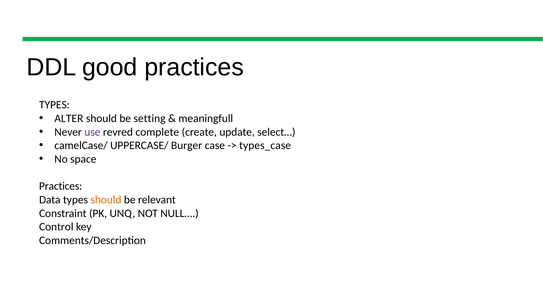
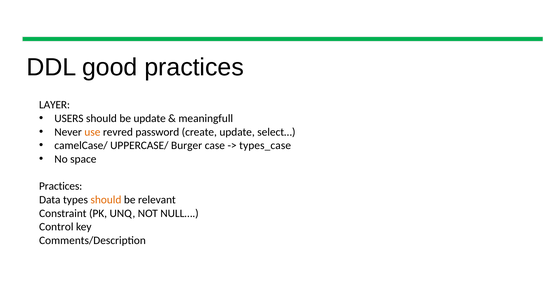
TYPES: TYPES -> LAYER (54, 105)
ALTER: ALTER -> USERS (69, 119)
be setting: setting -> update (150, 119)
use colour: purple -> orange (92, 132)
complete: complete -> password (157, 132)
